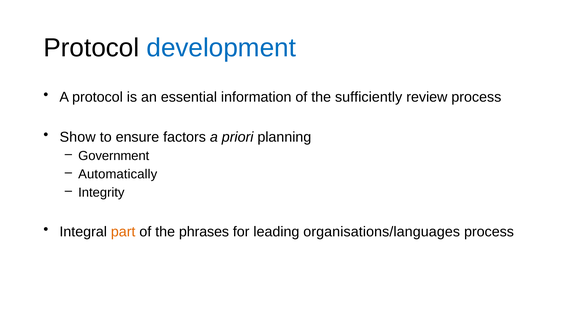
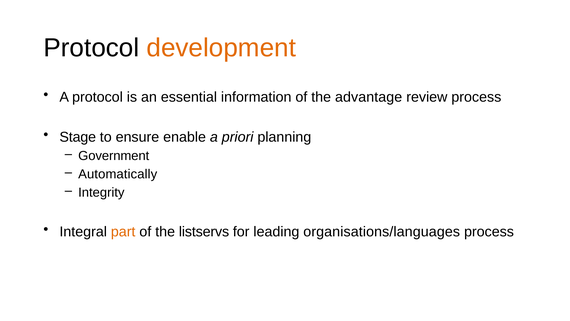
development colour: blue -> orange (221, 48)
sufficiently: sufficiently -> advantage (369, 97)
Show: Show -> Stage (78, 137)
factors: factors -> enable (185, 137)
phrases: phrases -> listservs (204, 232)
